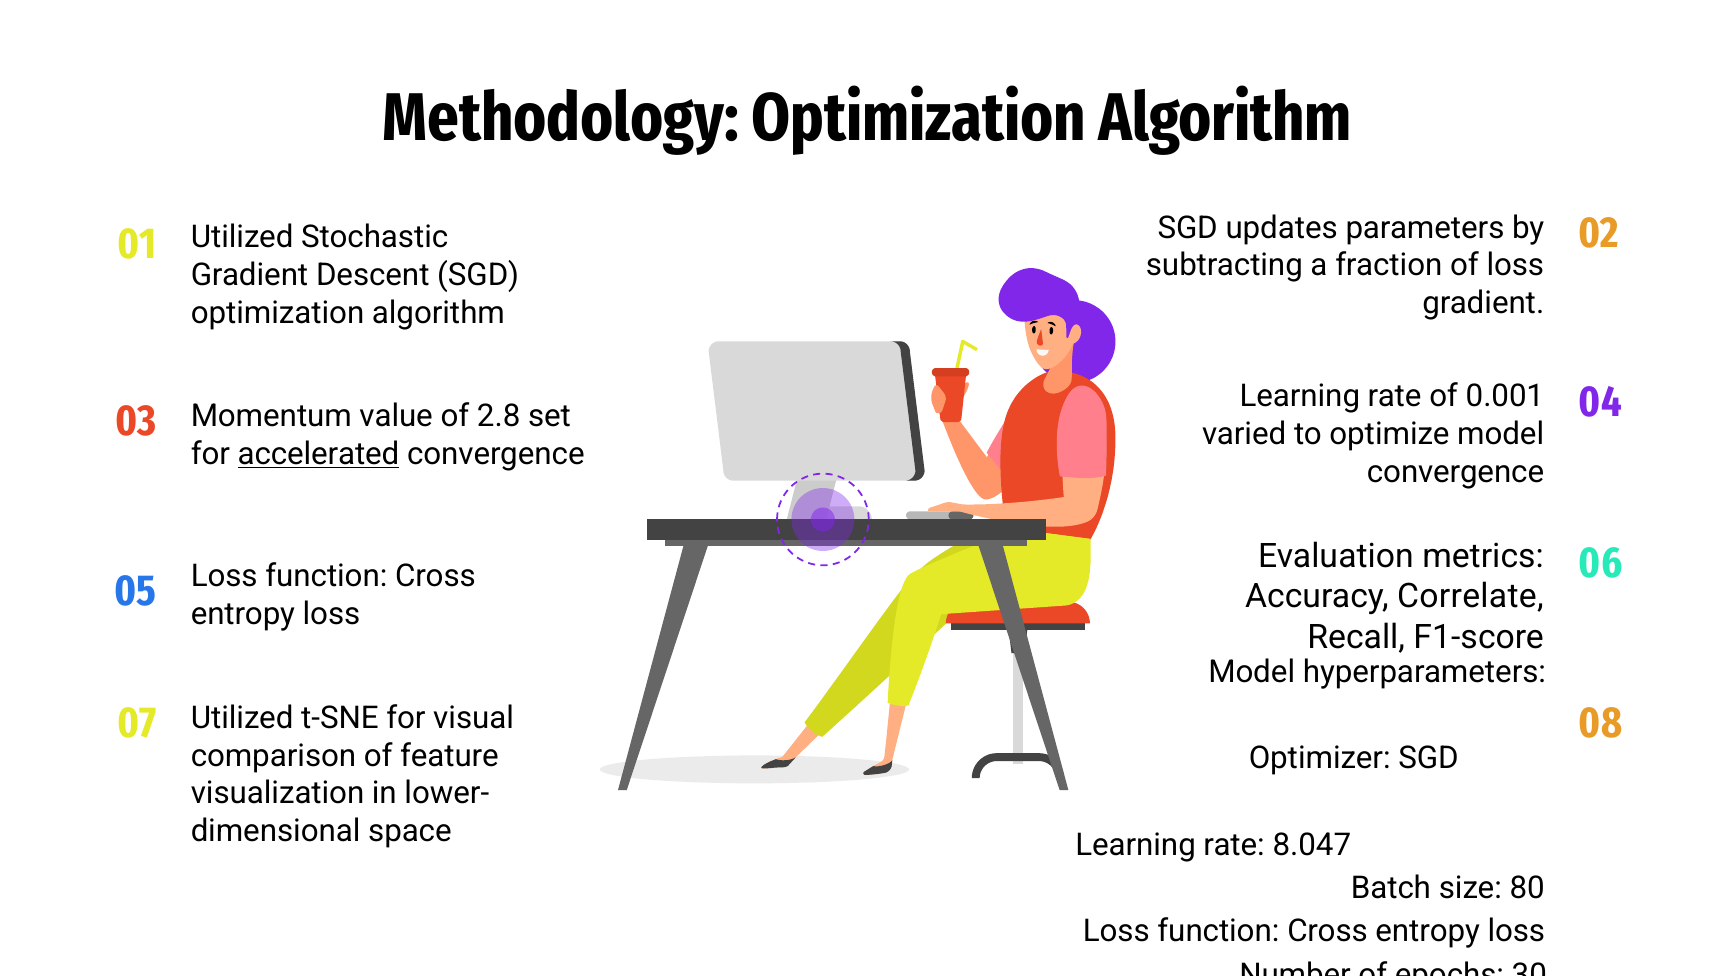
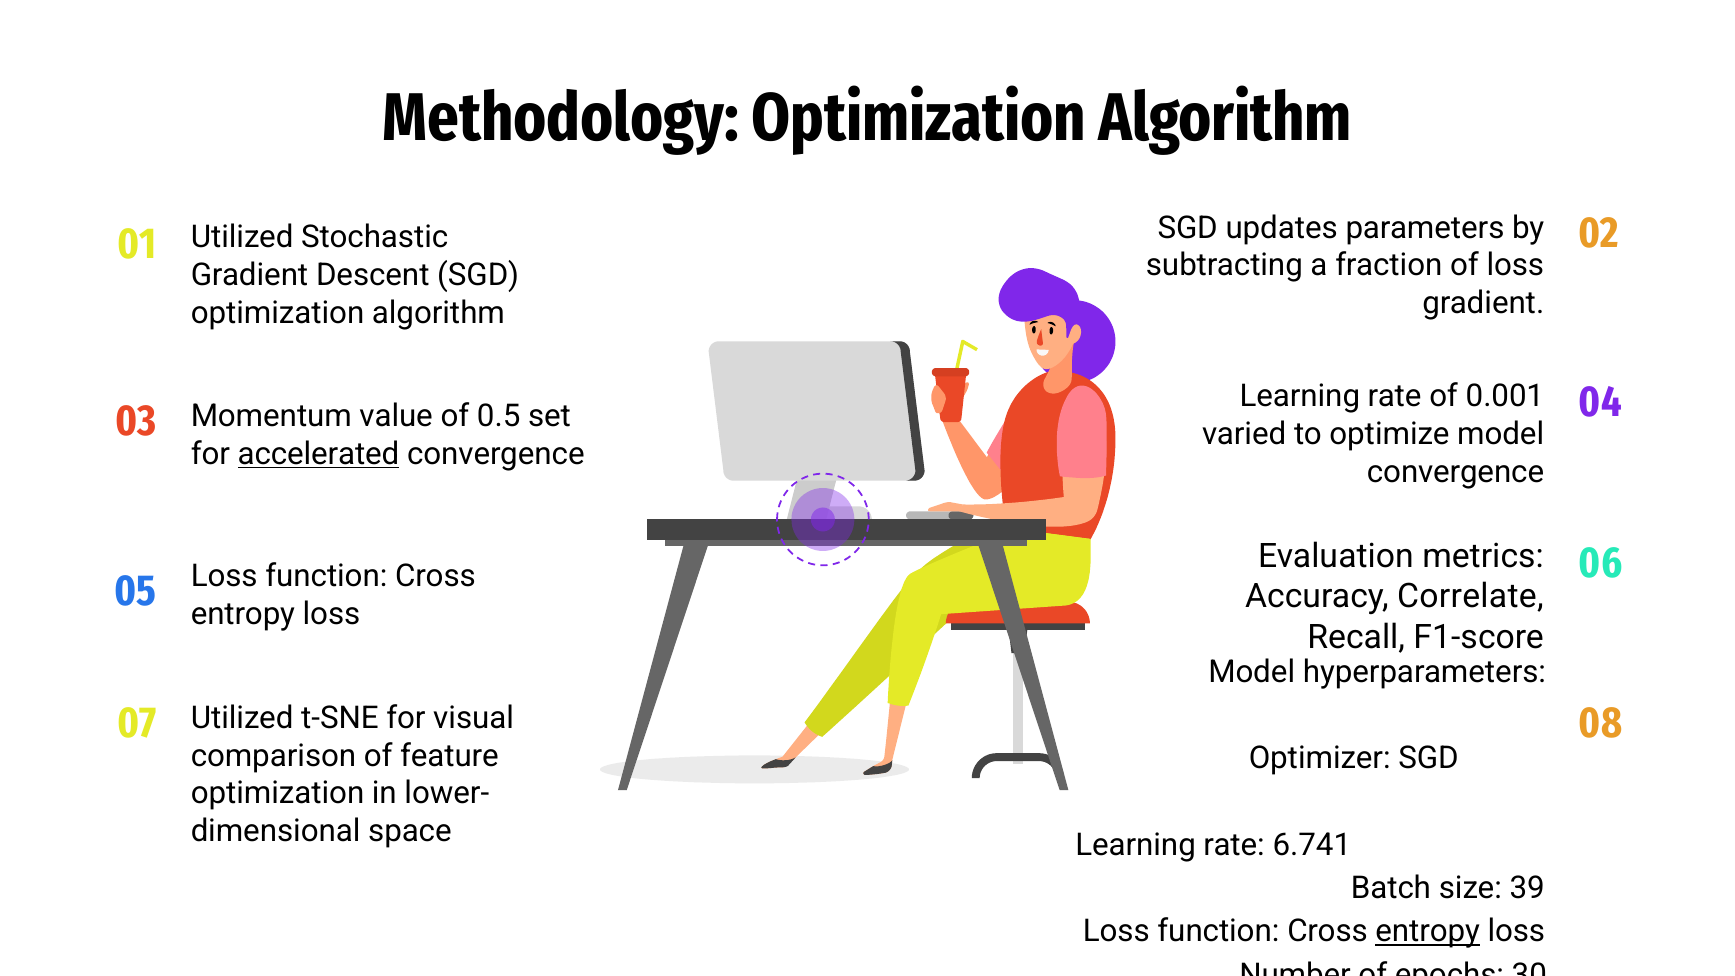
2.8: 2.8 -> 0.5 (499, 416)
visualization: visualization -> optimization (278, 793)
8.047: 8.047 -> 6.741 (1312, 845)
80: 80 -> 39 (1527, 888)
entropy underline: none -> present (1428, 932)
